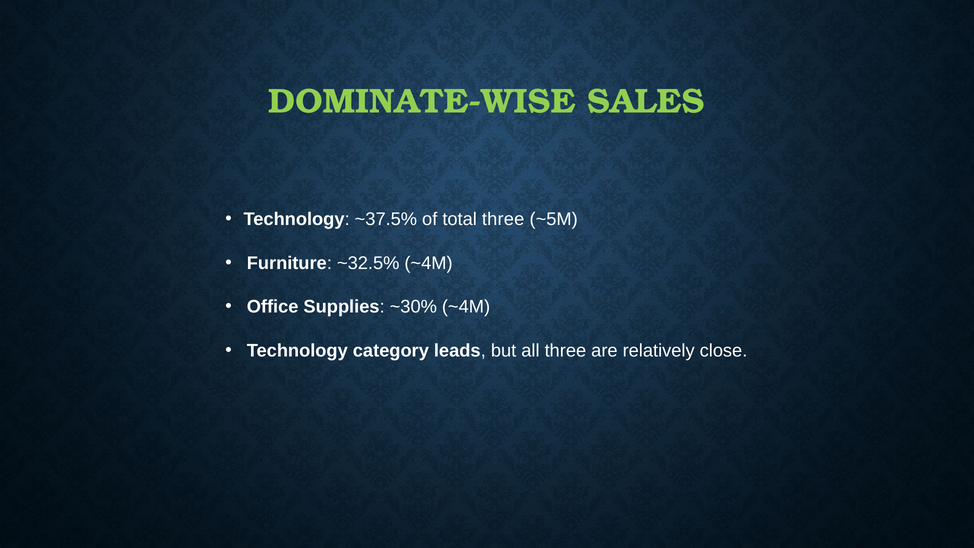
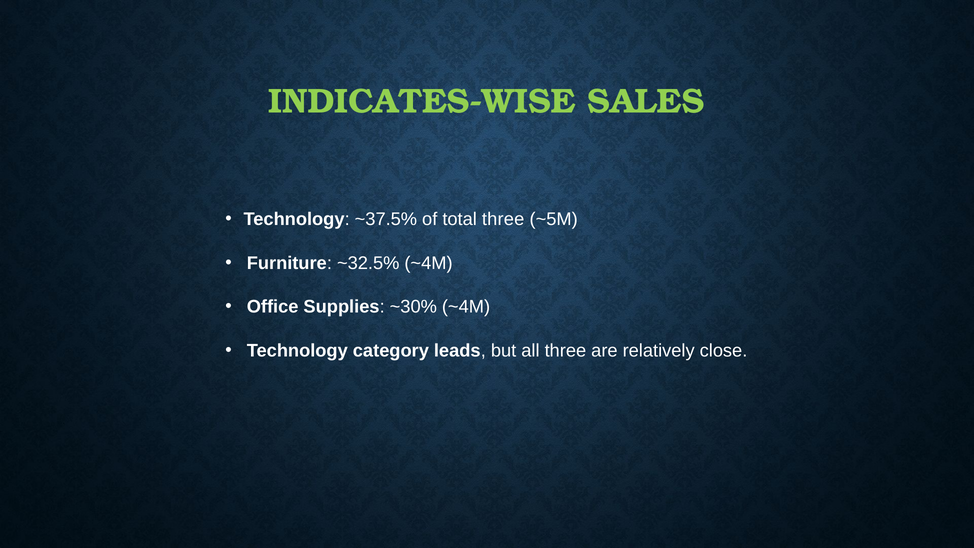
DOMINATE-WISE: DOMINATE-WISE -> INDICATES-WISE (422, 101)
